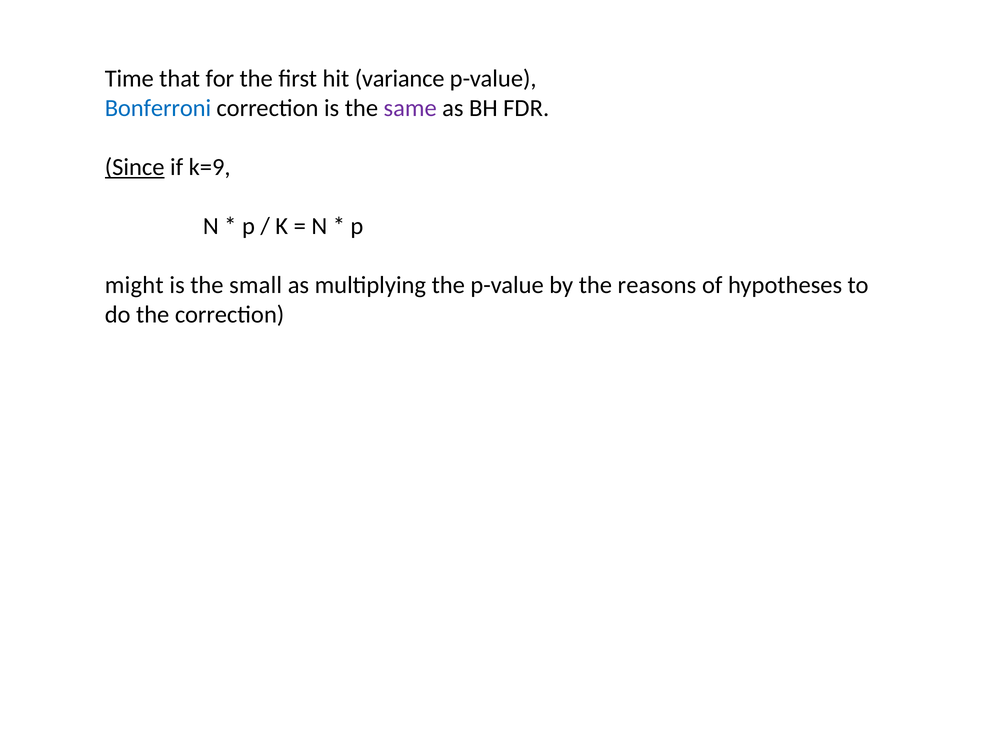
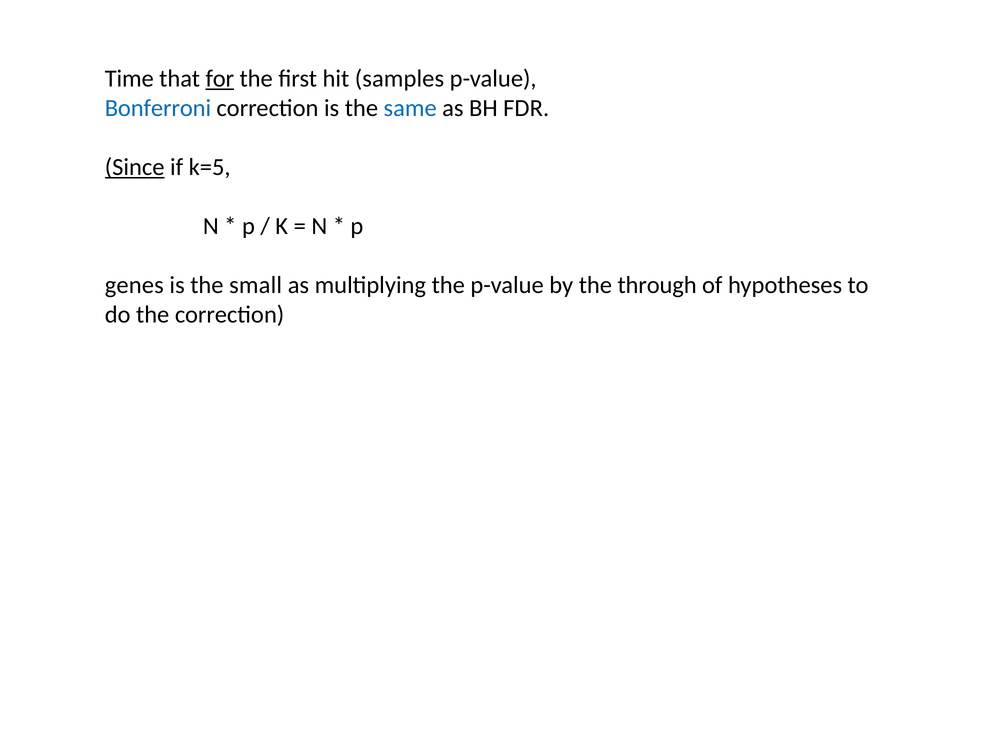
for underline: none -> present (220, 79)
variance: variance -> samples (399, 79)
same colour: purple -> blue (410, 108)
k=9: k=9 -> k=5 (210, 167)
might: might -> genes (134, 285)
reasons: reasons -> through (657, 285)
